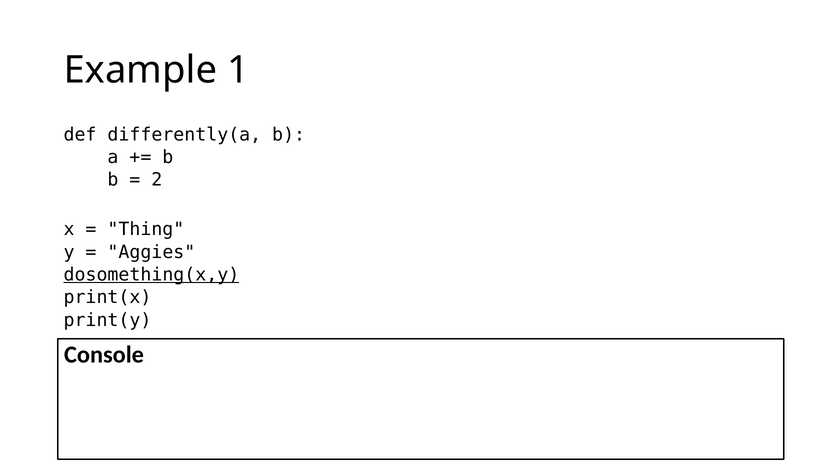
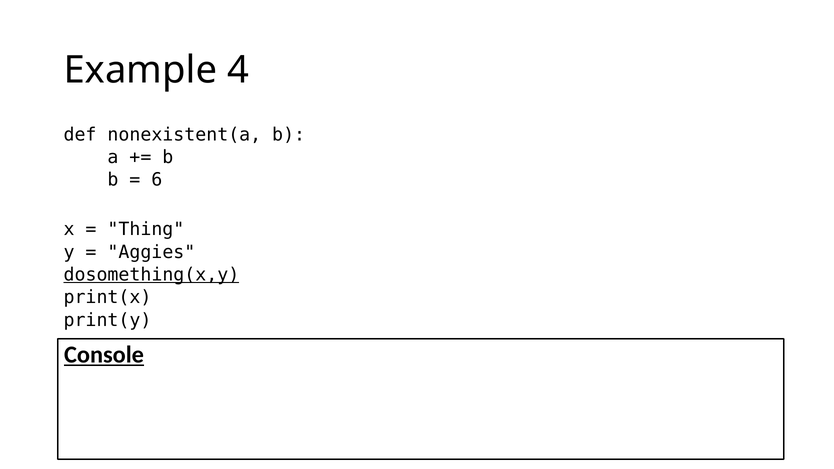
1: 1 -> 4 (238, 70)
differently(a: differently(a -> nonexistent(a (184, 135)
2: 2 -> 6 (157, 180)
Console underline: none -> present (104, 355)
